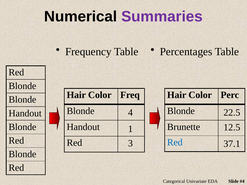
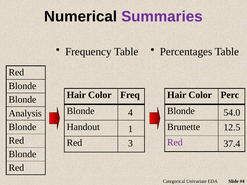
22.5: 22.5 -> 54.0 (232, 113)
Handout: Handout -> Analysis (25, 113)
Red colour: blue -> purple (175, 142)
37.1: 37.1 -> 37.4 (232, 144)
